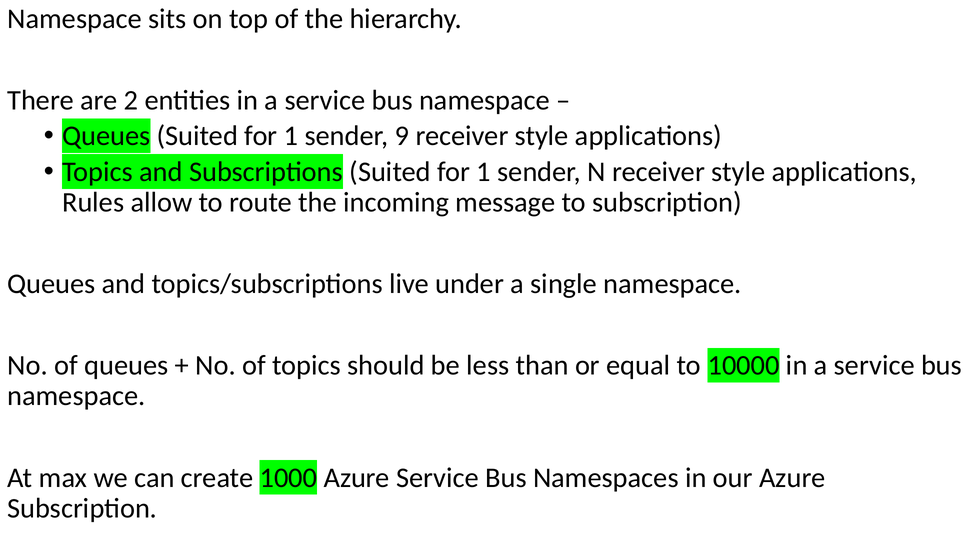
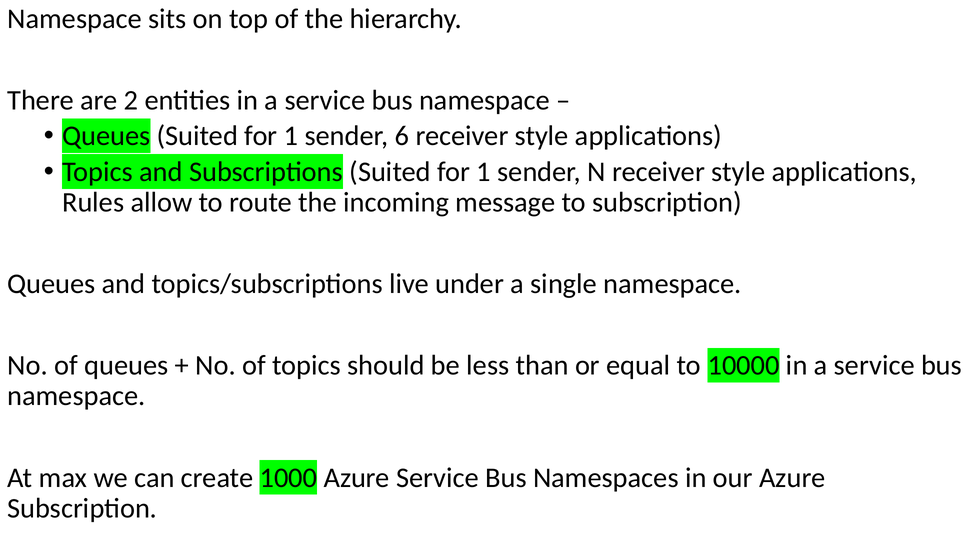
9: 9 -> 6 (402, 136)
